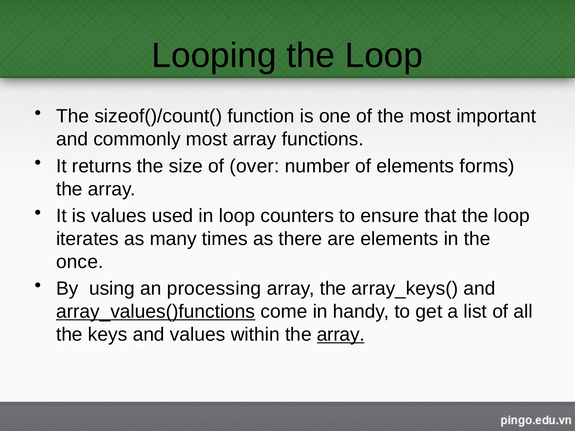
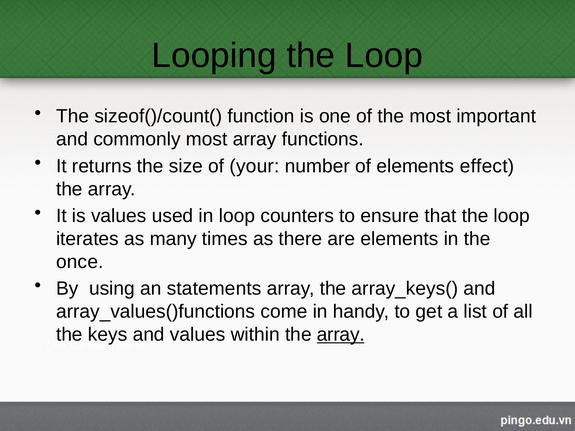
over: over -> your (254, 166)
forms: forms -> effect (487, 166)
processing: processing -> statements (214, 289)
array_values()functions underline: present -> none (156, 312)
